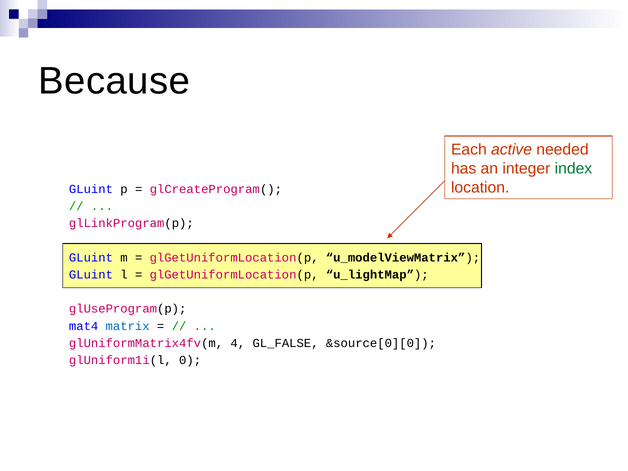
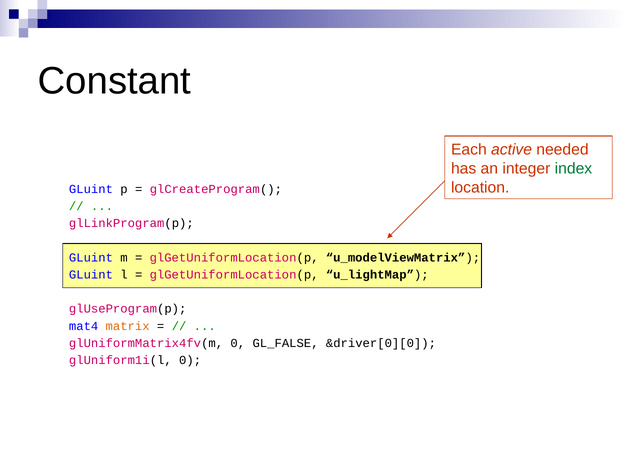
Because: Because -> Constant (114, 81)
matrix colour: blue -> orange (128, 326)
glUniformMatrix4fv(m 4: 4 -> 0 (238, 343)
&source[0][0: &source[0][0 -> &driver[0][0 (381, 343)
